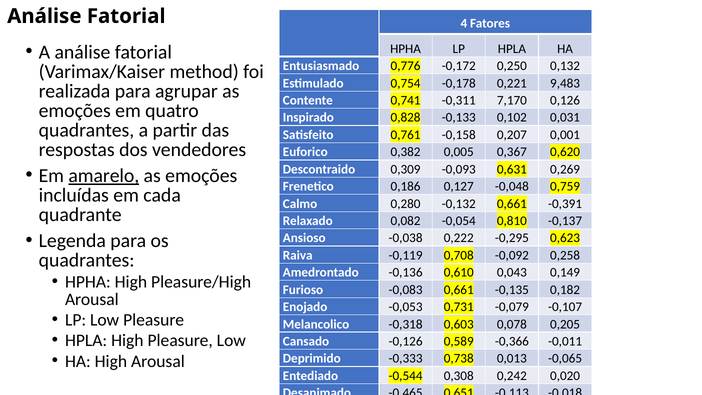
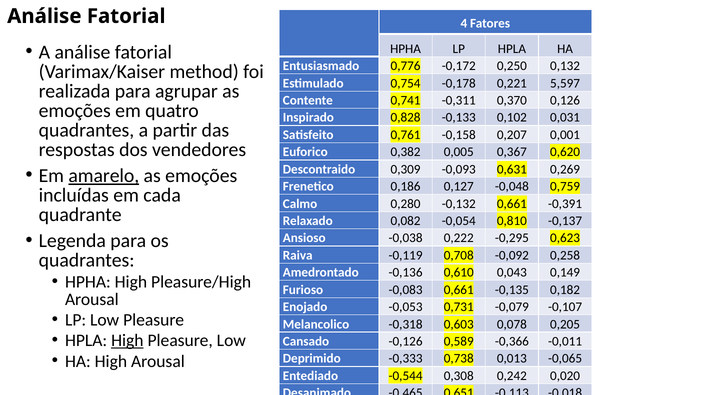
9,483: 9,483 -> 5,597 (565, 83)
7,170: 7,170 -> 0,370 (512, 100)
High underline: none -> present (127, 341)
